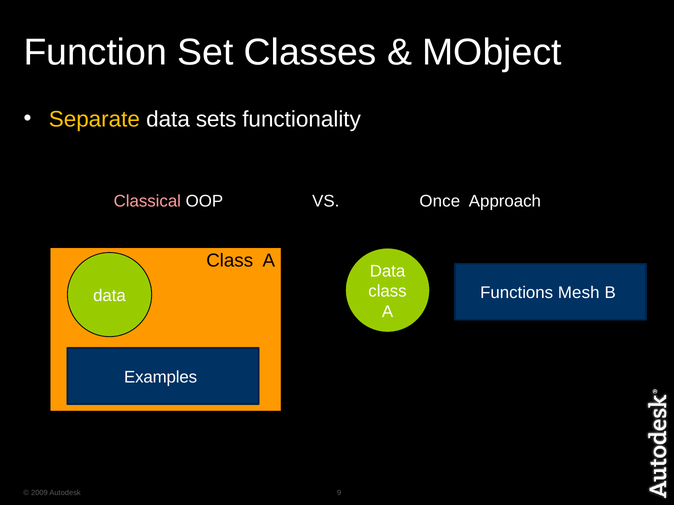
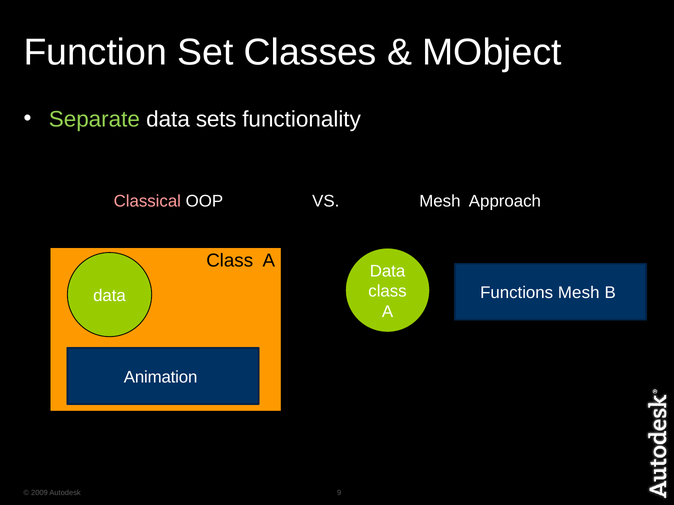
Separate colour: yellow -> light green (94, 119)
OOP Once: Once -> Mesh (440, 202)
Examples: Examples -> Animation (161, 377)
